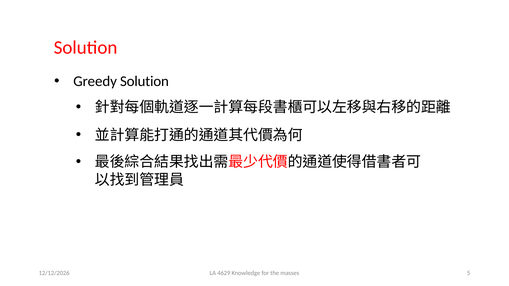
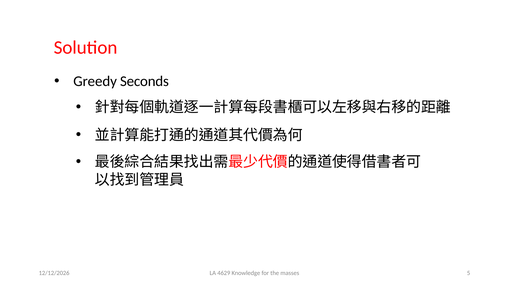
Greedy Solution: Solution -> Seconds (144, 81)
